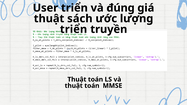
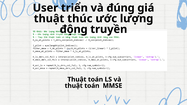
sách: sách -> thúc (80, 19)
triển: triển -> động (74, 29)
